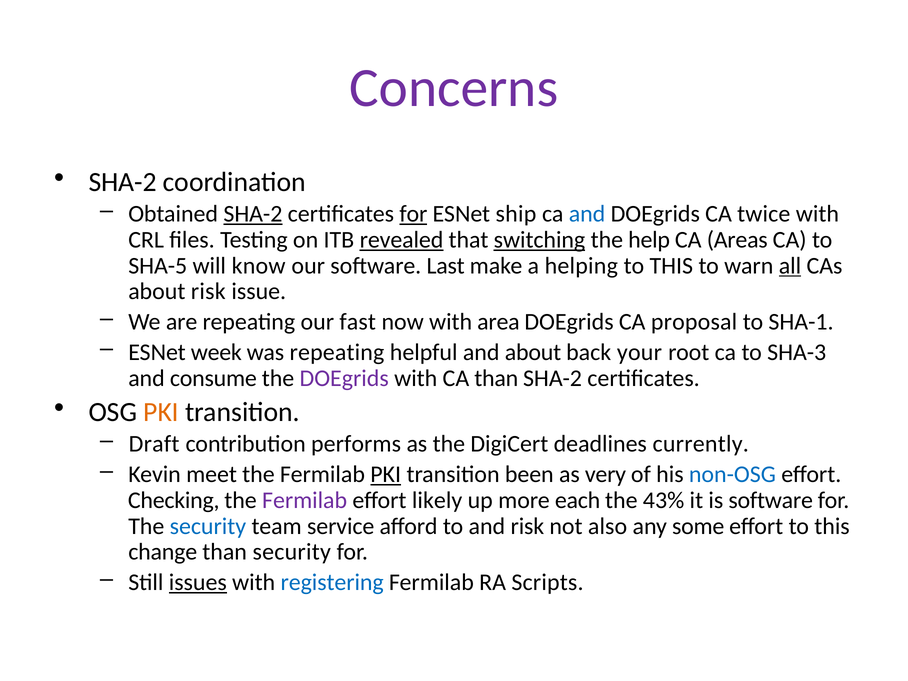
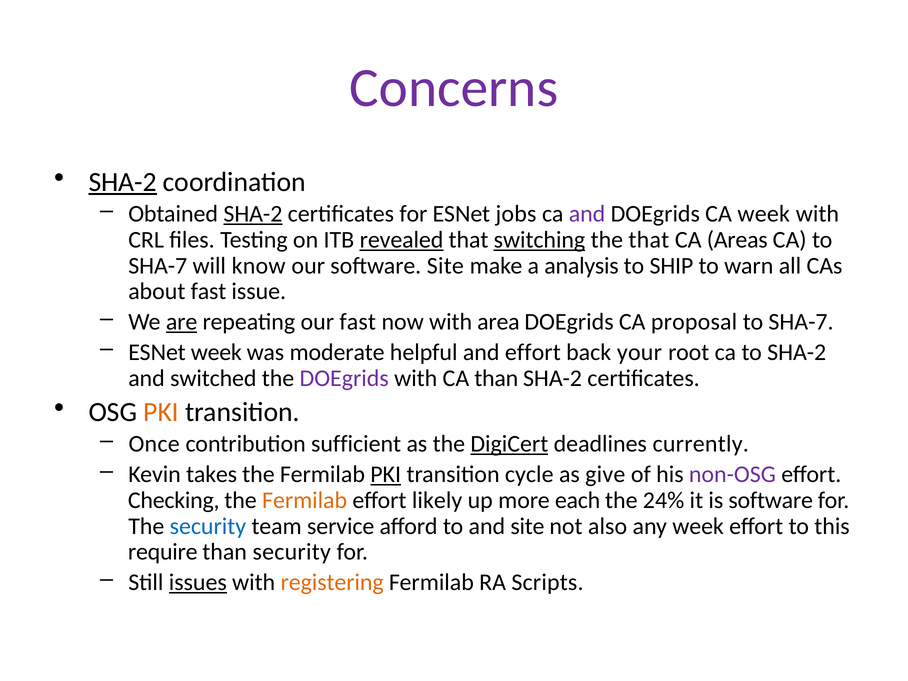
SHA-2 underline: none -> present (123, 182)
for underline: present -> none (413, 214)
ship: ship -> jobs (516, 214)
and colour: blue -> purple (587, 214)
CA twice: twice -> week (764, 214)
the help: help -> that (649, 240)
SHA-5: SHA-5 -> SHA-7 (158, 266)
software Last: Last -> Site (445, 266)
helping: helping -> analysis (582, 266)
THIS: THIS -> SHIP (671, 266)
all underline: present -> none (790, 266)
about risk: risk -> fast (208, 292)
are underline: none -> present (182, 322)
SHA-1: SHA-1 -> SHA-7 (801, 322)
was repeating: repeating -> moderate (337, 352)
and about: about -> effort (533, 352)
to SHA-3: SHA-3 -> SHA-2 (797, 352)
consume: consume -> switched (213, 378)
Draft: Draft -> Once (154, 444)
performs: performs -> sufficient (356, 444)
DigiCert underline: none -> present (509, 444)
meet: meet -> takes (212, 474)
been: been -> cycle (529, 474)
very: very -> give (605, 474)
non-OSG colour: blue -> purple (732, 474)
Fermilab colour: purple -> orange (305, 500)
43%: 43% -> 24% (664, 500)
and risk: risk -> site (527, 526)
any some: some -> week (698, 526)
change: change -> require (163, 552)
registering colour: blue -> orange (332, 582)
